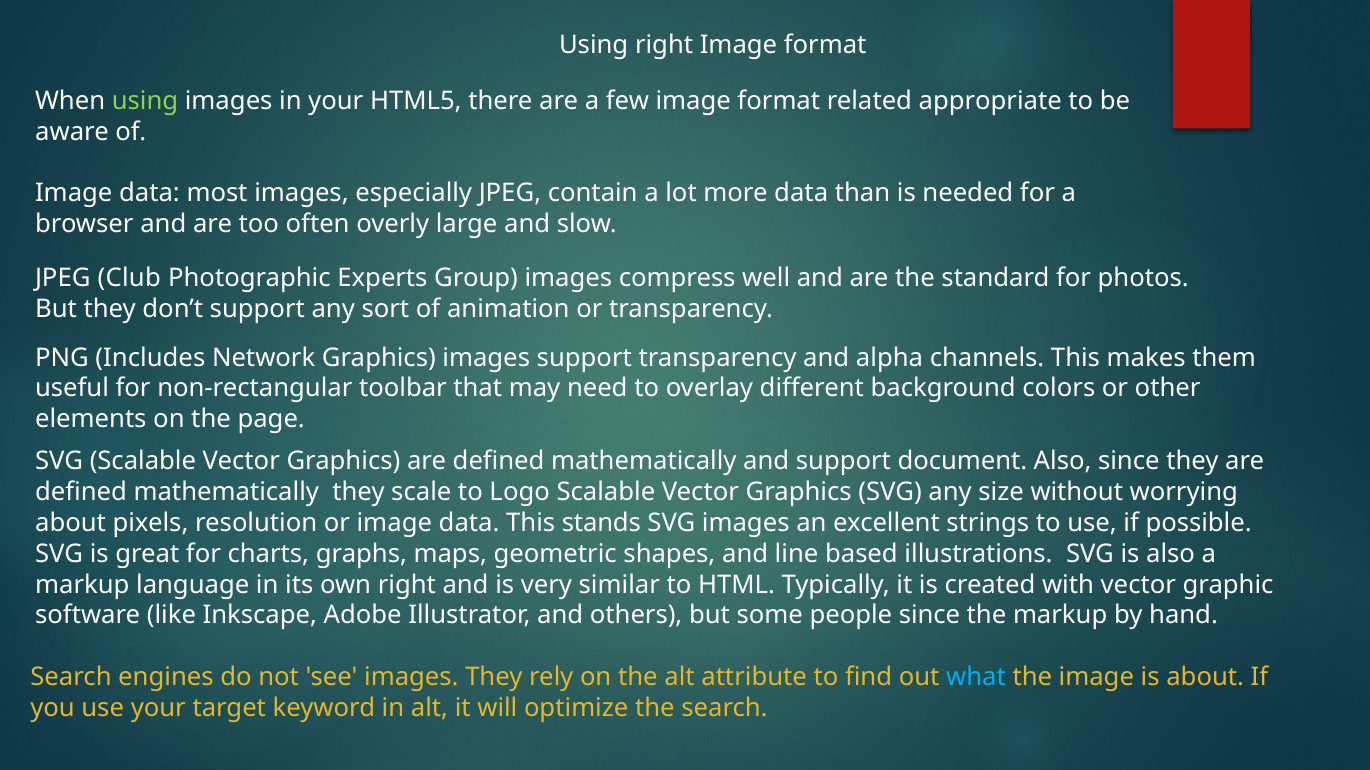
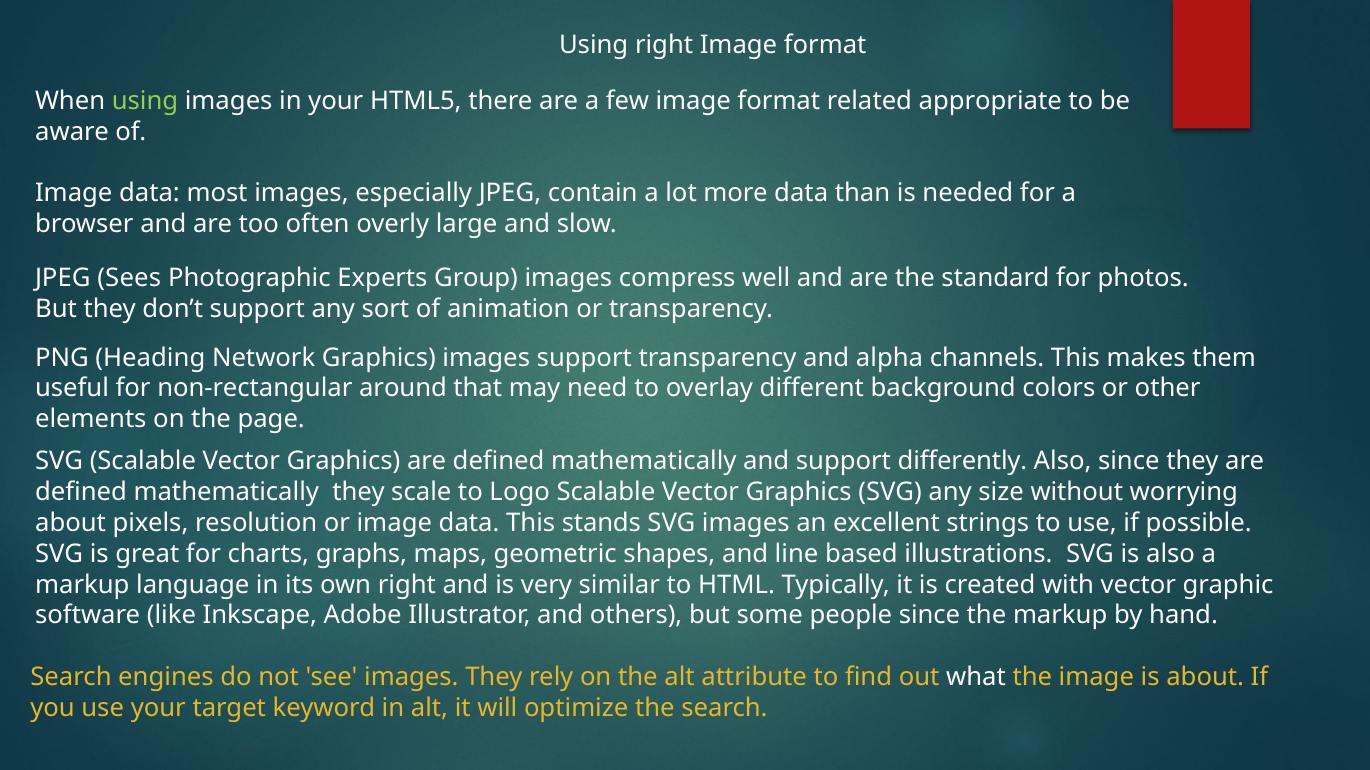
Club: Club -> Sees (129, 278)
Includes: Includes -> Heading (150, 358)
toolbar: toolbar -> around (403, 389)
document: document -> differently (962, 462)
what colour: light blue -> white (976, 678)
